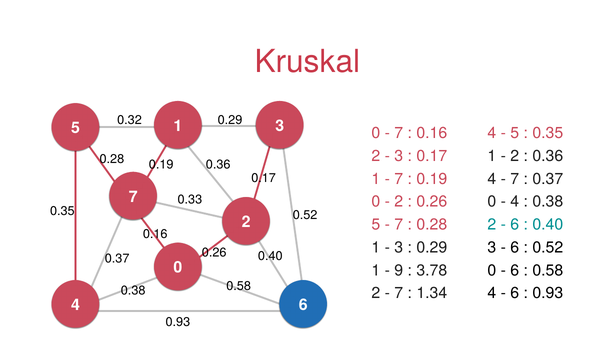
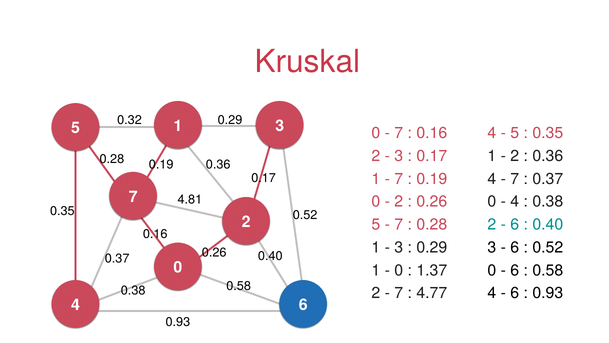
0.33: 0.33 -> 4.81 (190, 199)
9: 9 -> 0 (399, 270)
3.78: 3.78 -> 1.37 (432, 270)
1.34: 1.34 -> 4.77 (432, 293)
